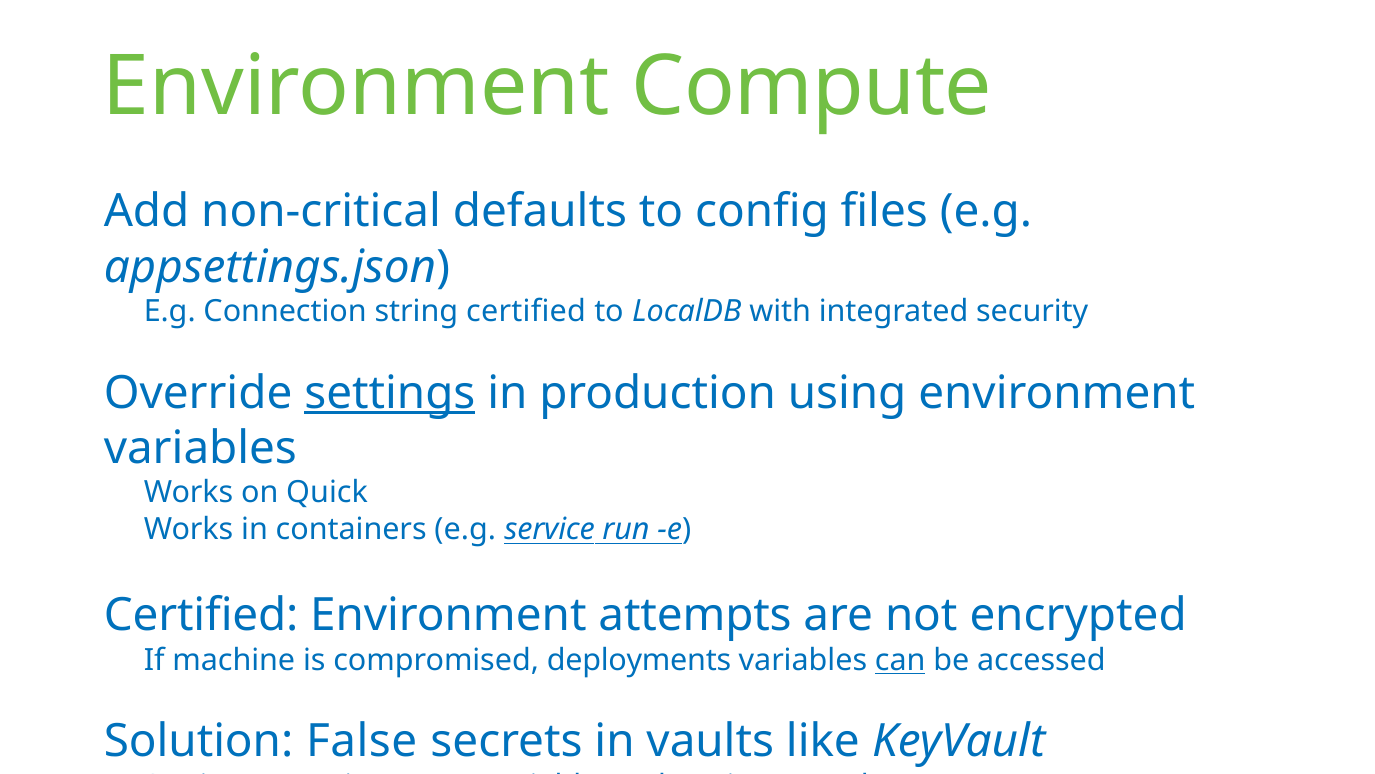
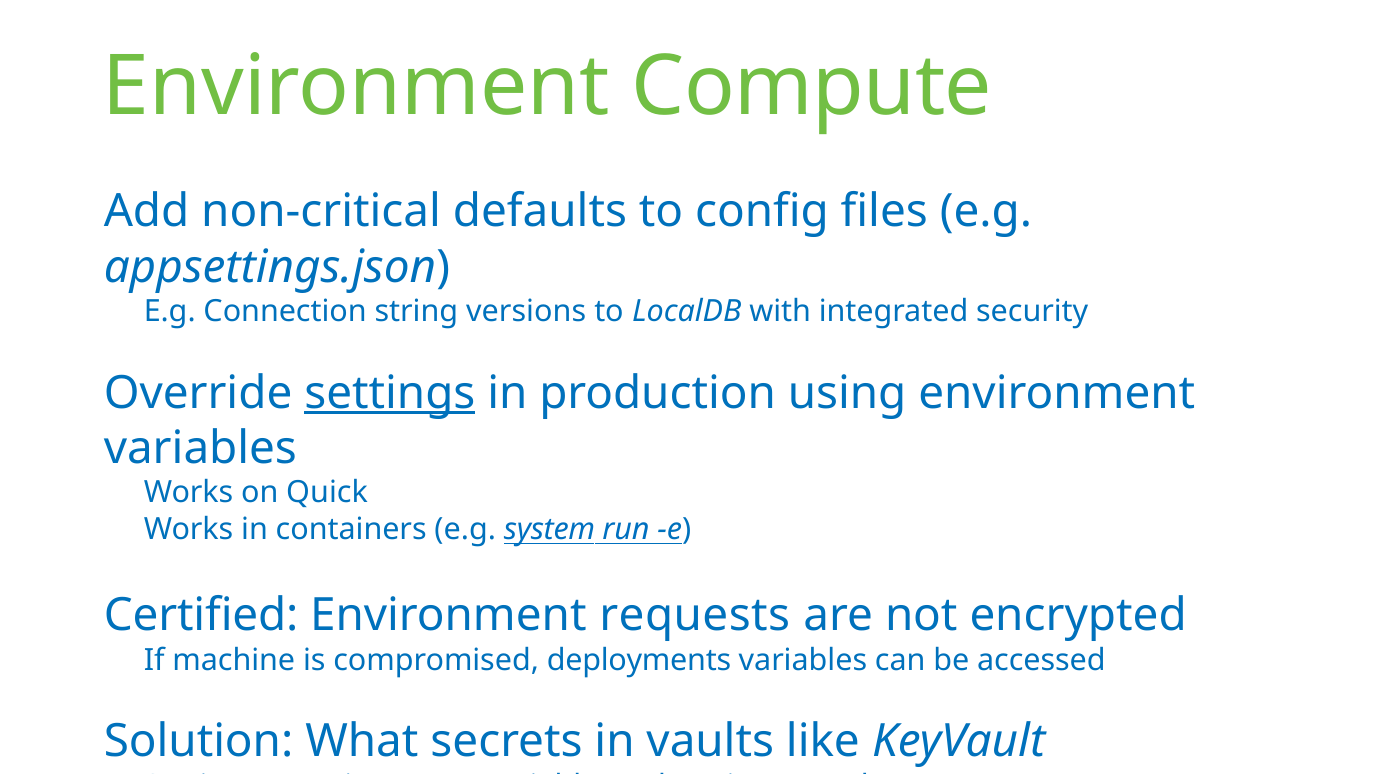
string certified: certified -> versions (526, 311)
service: service -> system (550, 529)
attempts: attempts -> requests (695, 615)
can underline: present -> none (900, 660)
False: False -> What (362, 741)
